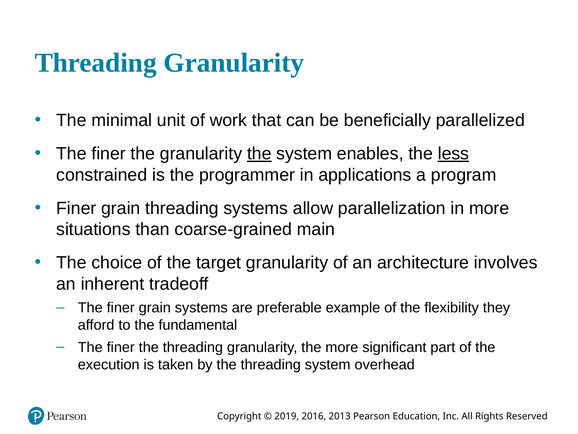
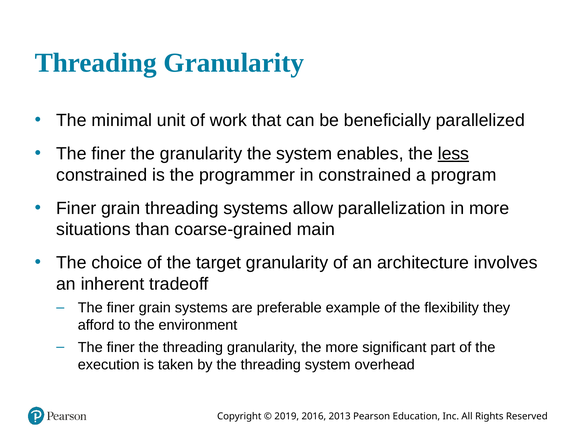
the underline: present -> none (259, 154)
in applications: applications -> constrained (365, 175)
fundamental: fundamental -> environment (198, 325)
